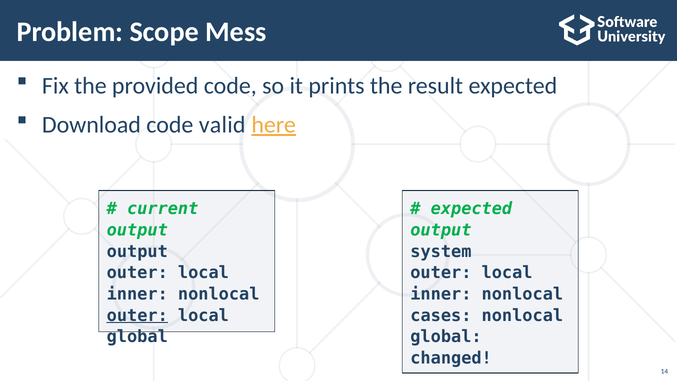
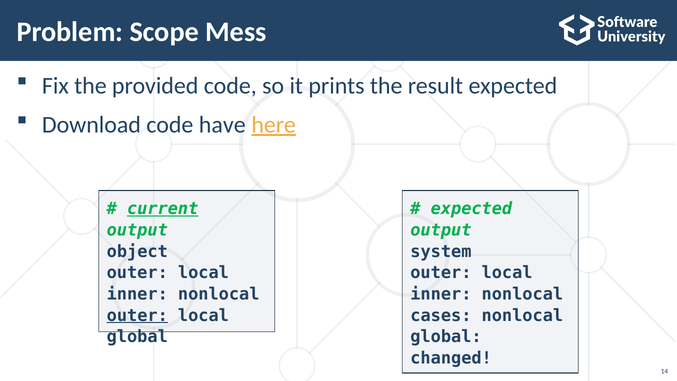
valid: valid -> have (222, 125)
current underline: none -> present (163, 209)
output: output -> object (137, 251)
